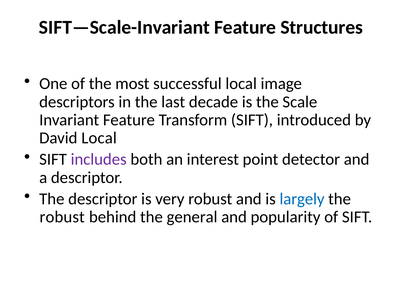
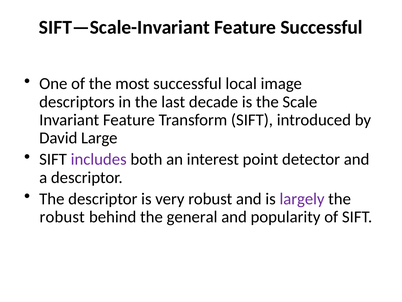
Feature Structures: Structures -> Successful (322, 27)
David Local: Local -> Large (99, 138)
largely colour: blue -> purple (302, 199)
